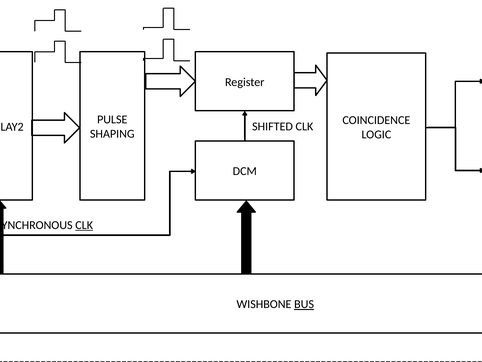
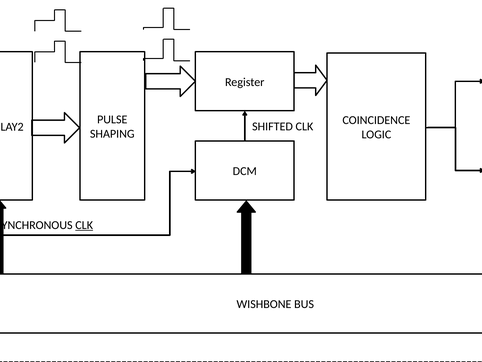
BUS underline: present -> none (304, 304)
